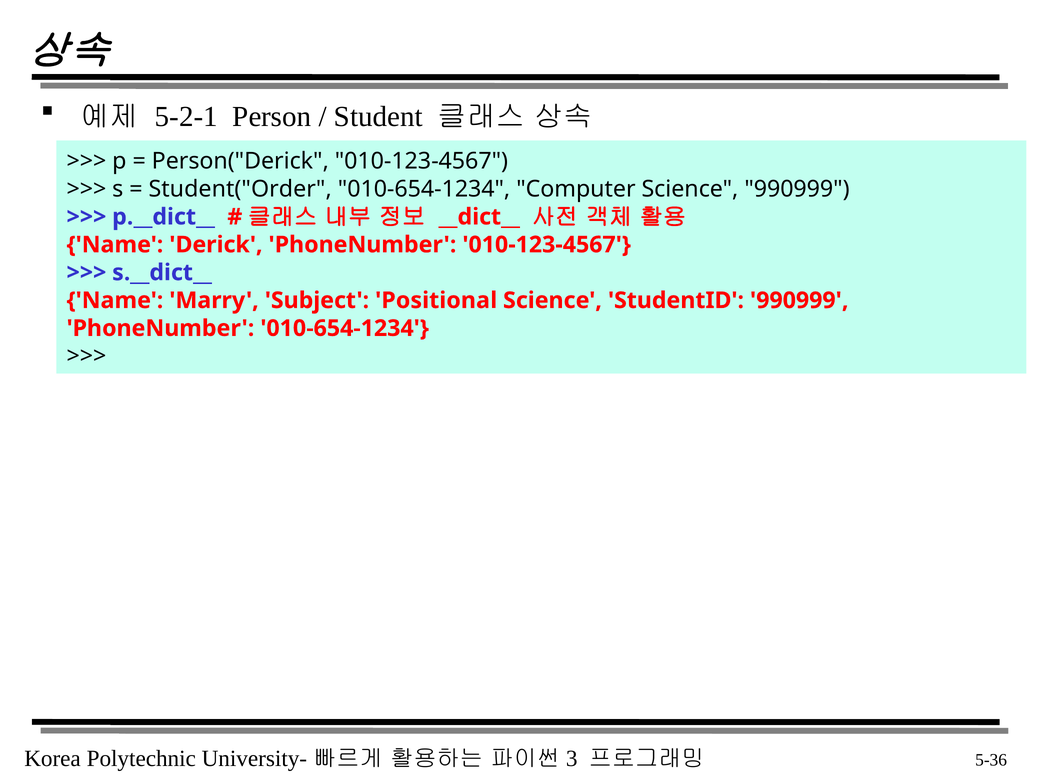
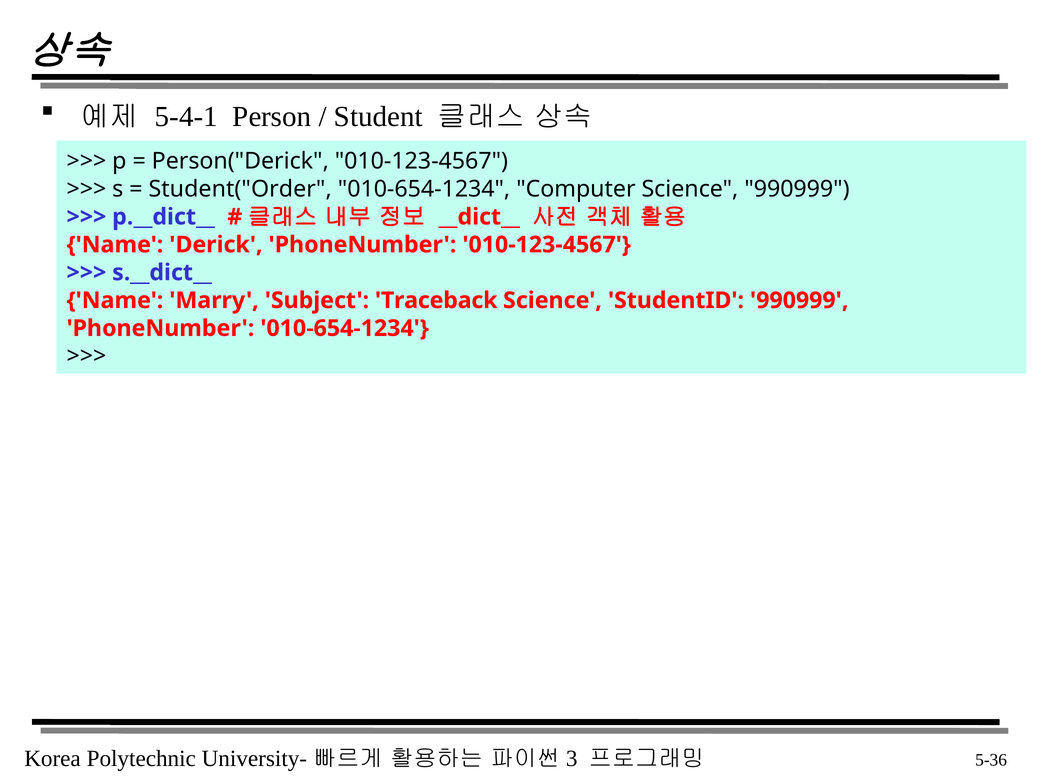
5-2-1: 5-2-1 -> 5-4-1 (186, 117)
Positional: Positional -> Traceback (436, 301)
